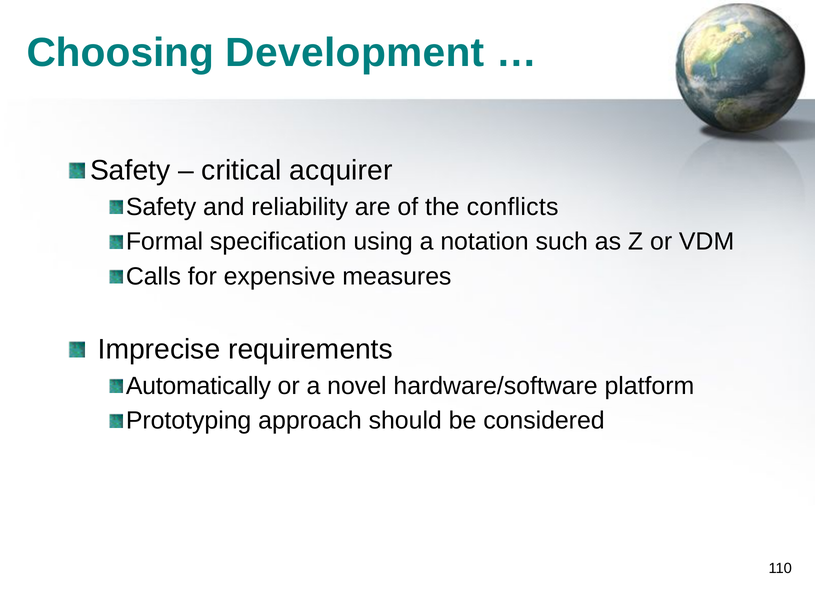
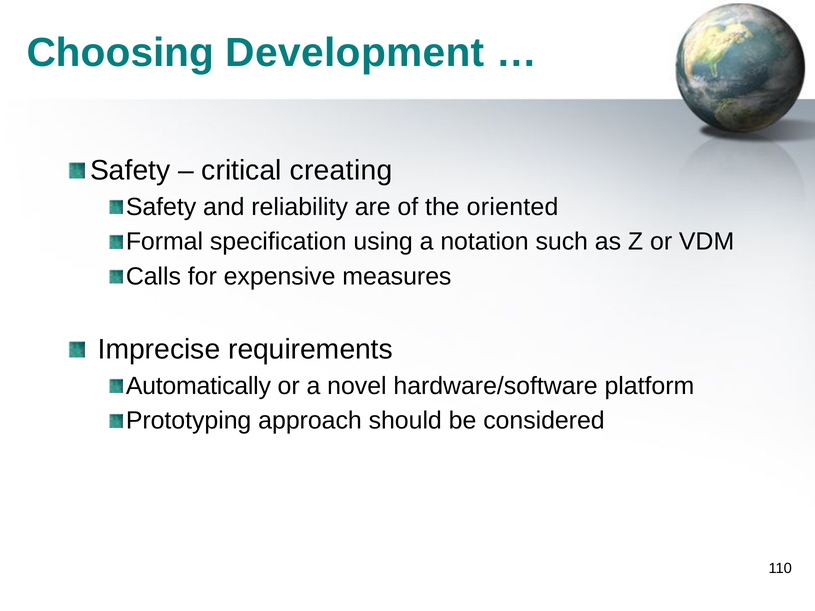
acquirer: acquirer -> creating (341, 170)
conflicts: conflicts -> oriented (513, 207)
